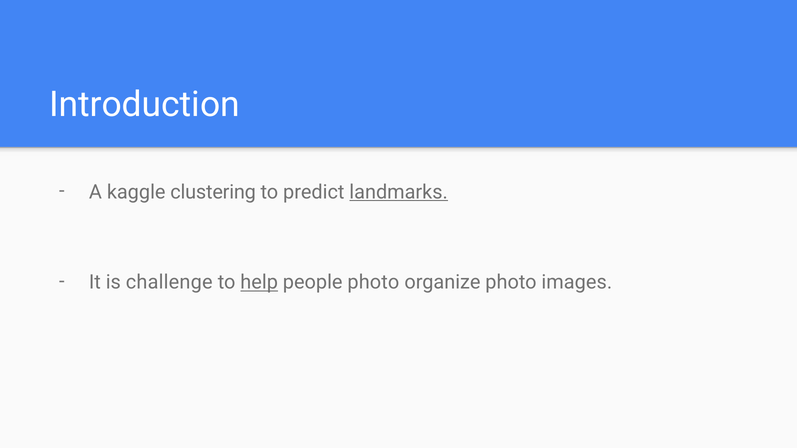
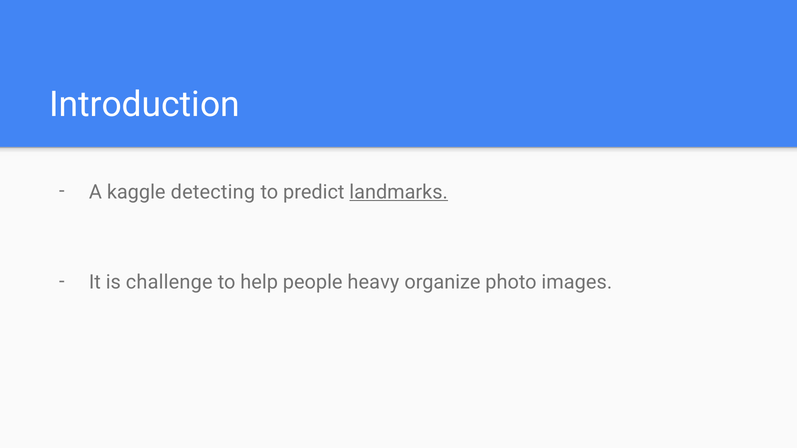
clustering: clustering -> detecting (213, 192)
help underline: present -> none (259, 283)
people photo: photo -> heavy (373, 283)
